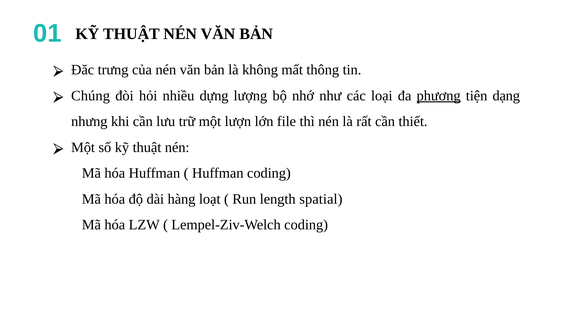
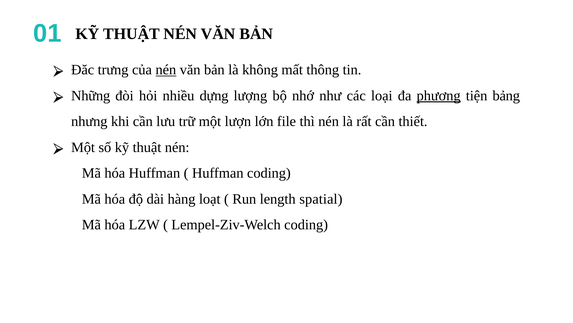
nén underline: none -> present (166, 70)
Chúng: Chúng -> Những (91, 95)
dạng: dạng -> bảng (506, 95)
